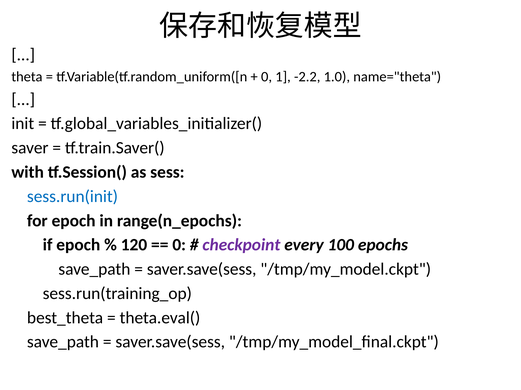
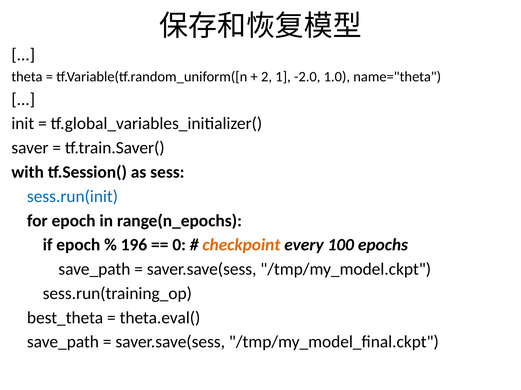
0: 0 -> 2 (267, 77)
-2.2: -2.2 -> -2.0 (307, 77)
120: 120 -> 196 (134, 245)
checkpoint colour: purple -> orange (241, 245)
